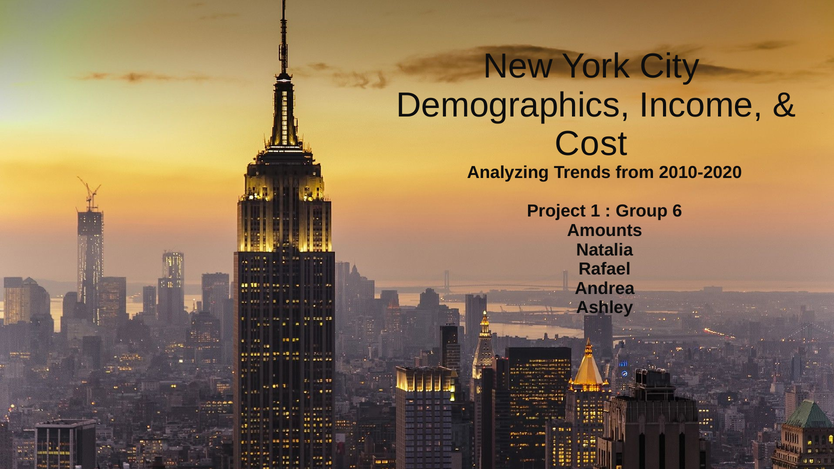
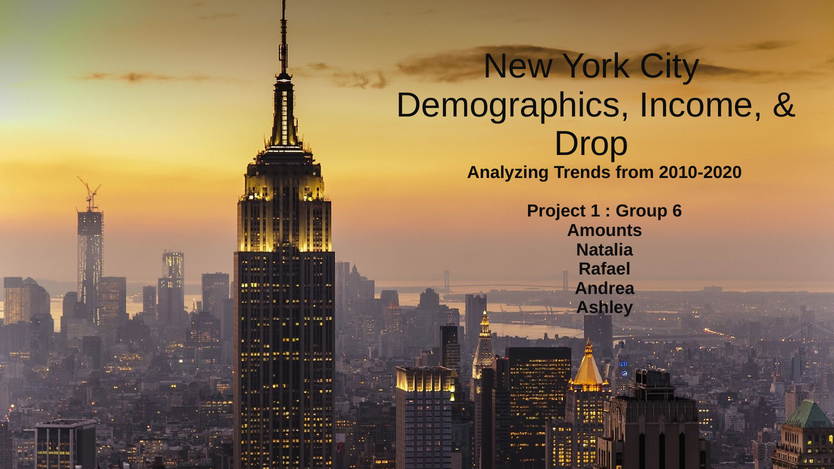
Cost: Cost -> Drop (592, 144)
